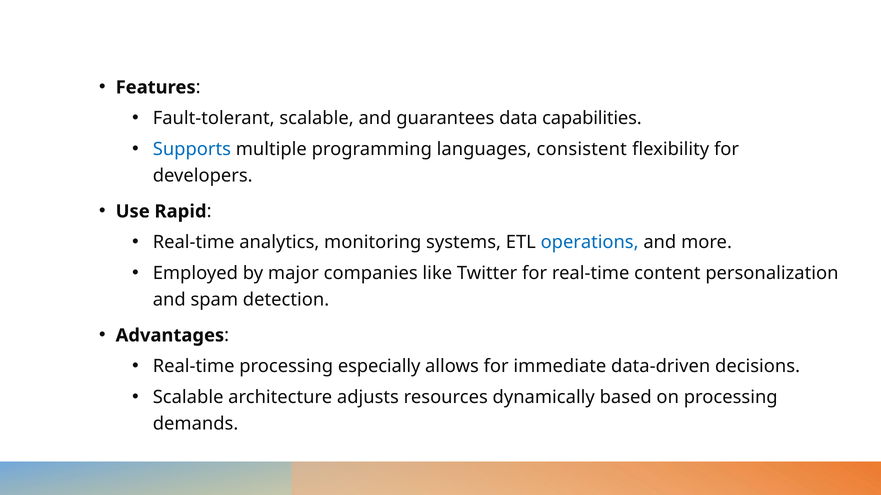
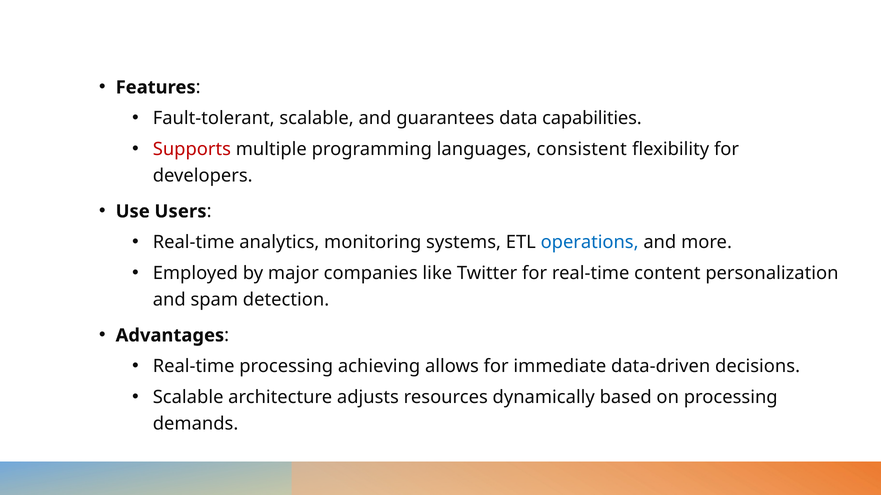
Supports colour: blue -> red (192, 150)
Rapid: Rapid -> Users (181, 212)
especially: especially -> achieving (379, 367)
